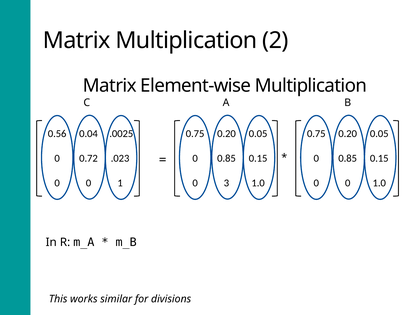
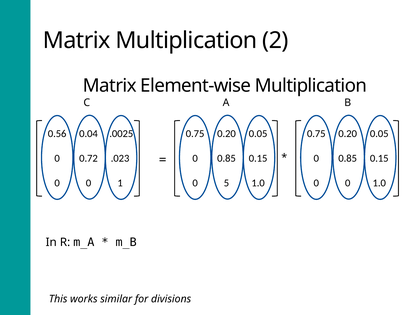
3: 3 -> 5 (226, 183)
